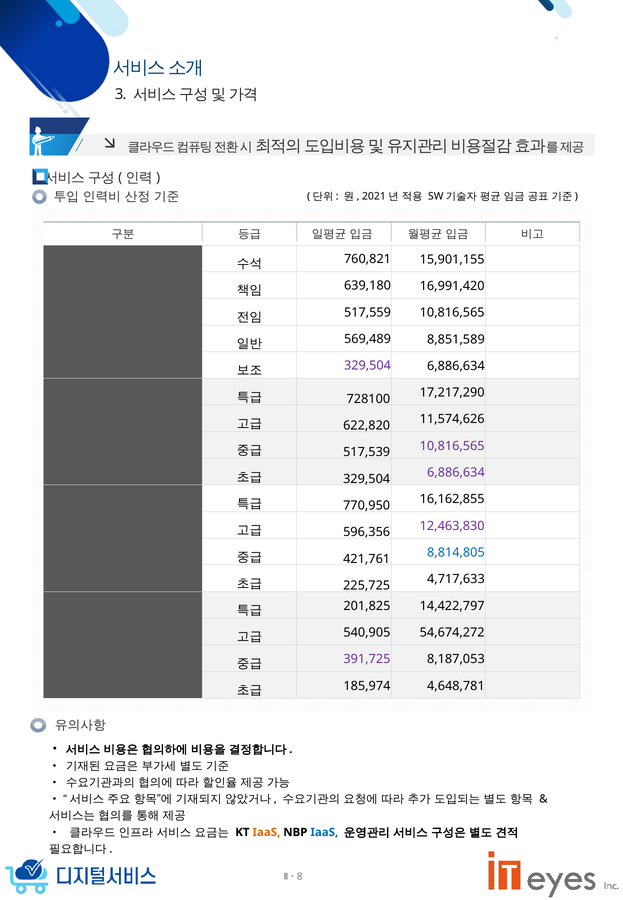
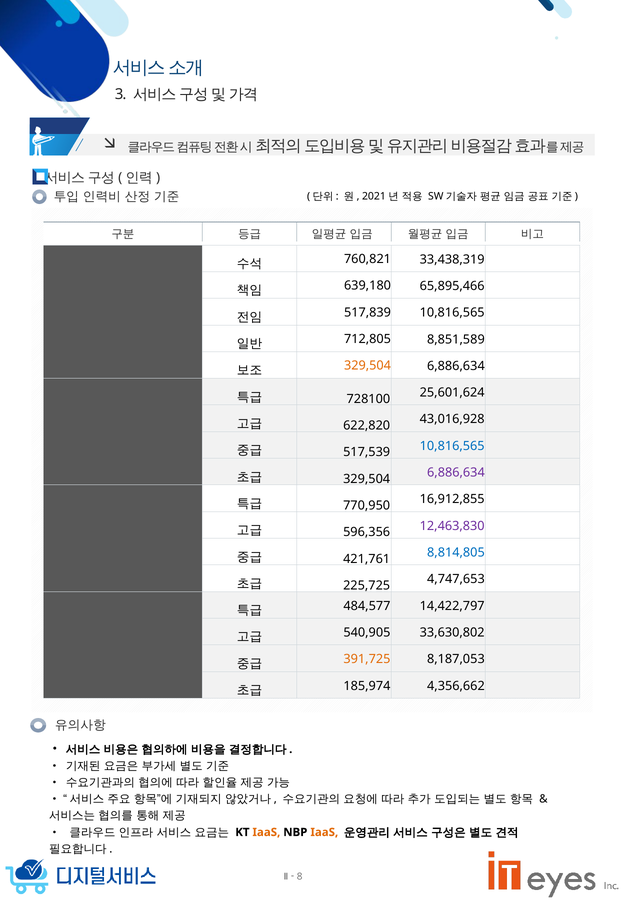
15,901,155: 15,901,155 -> 33,438,319 (452, 259)
16,991,420: 16,991,420 -> 65,895,466 (452, 286)
517,559: 517,559 -> 517,839 (367, 312)
569,489: 569,489 -> 712,805 (367, 339)
329,504 colour: purple -> orange (367, 366)
17,217,290: 17,217,290 -> 25,601,624 (452, 393)
11,574,626: 11,574,626 -> 43,016,928 (452, 419)
10,816,565 colour: purple -> blue (452, 446)
16,162,855: 16,162,855 -> 16,912,855 (452, 499)
4,717,633: 4,717,633 -> 4,747,653 (456, 579)
201,825: 201,825 -> 484,577 (367, 606)
54,674,272: 54,674,272 -> 33,630,802 (452, 632)
391,725 colour: purple -> orange (367, 659)
4,648,781: 4,648,781 -> 4,356,662 (456, 686)
IaaS colour: blue -> orange (324, 832)
